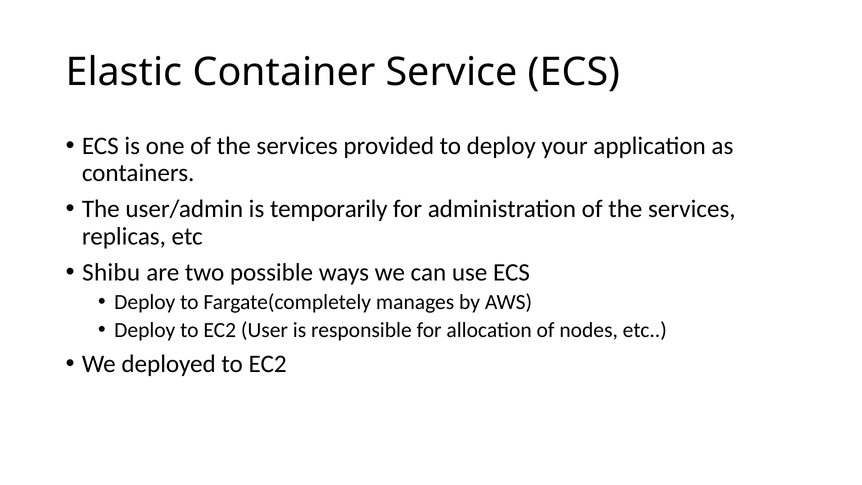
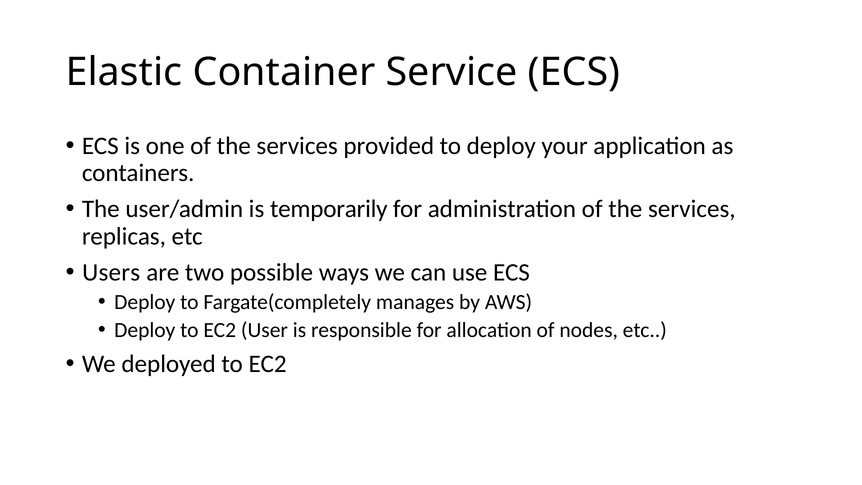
Shibu: Shibu -> Users (111, 272)
